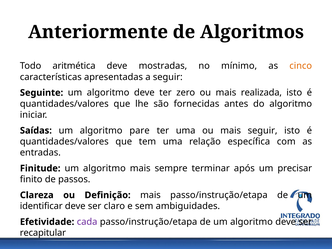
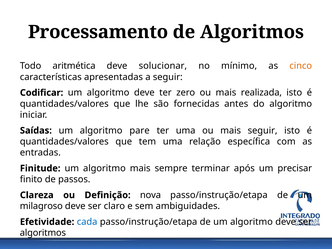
Anteriormente: Anteriormente -> Processamento (98, 32)
mostradas: mostradas -> solucionar (163, 66)
Seguinte: Seguinte -> Codificar (42, 93)
Definição mais: mais -> nova (150, 195)
identificar: identificar -> milagroso (41, 206)
cada colour: purple -> blue (87, 222)
recapitular: recapitular -> algoritmos (43, 233)
